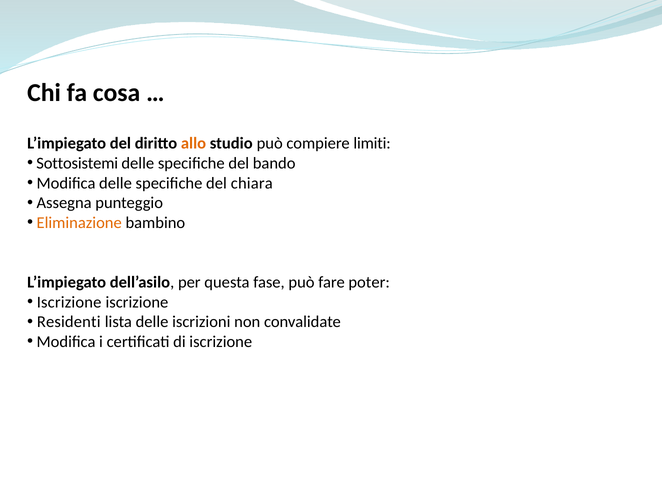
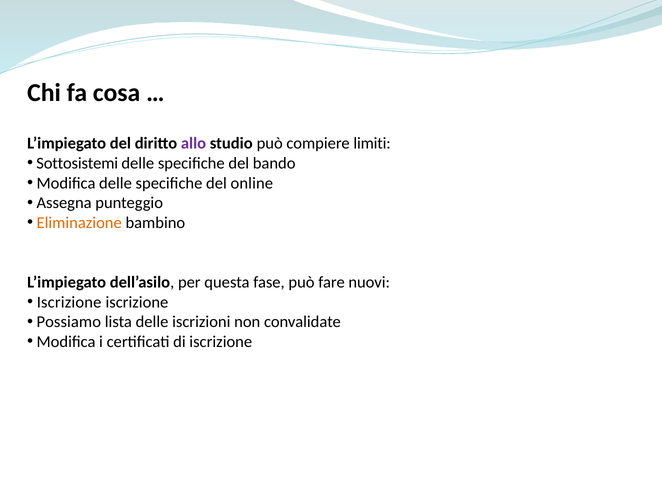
allo colour: orange -> purple (194, 144)
chiara: chiara -> online (252, 183)
poter: poter -> nuovi (369, 283)
Residenti: Residenti -> Possiamo (69, 322)
